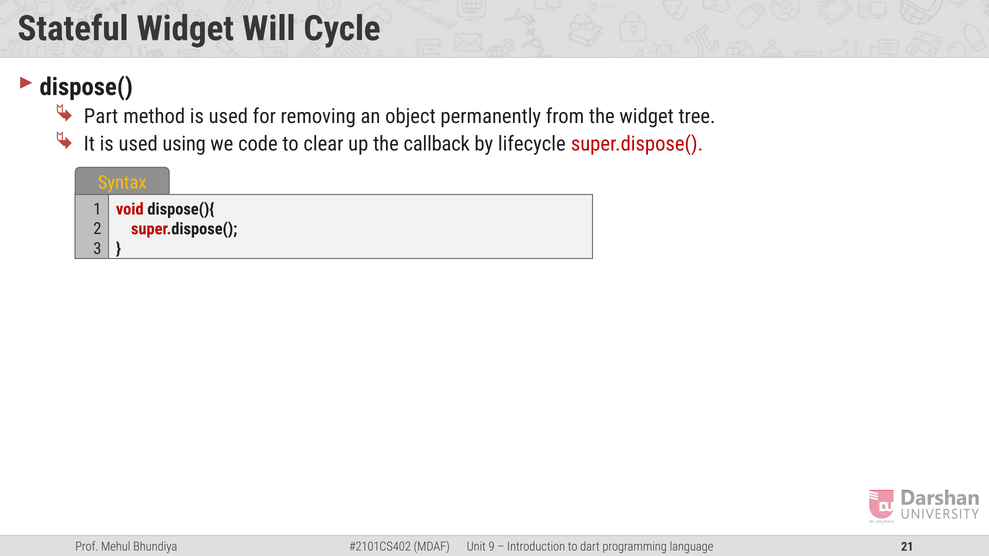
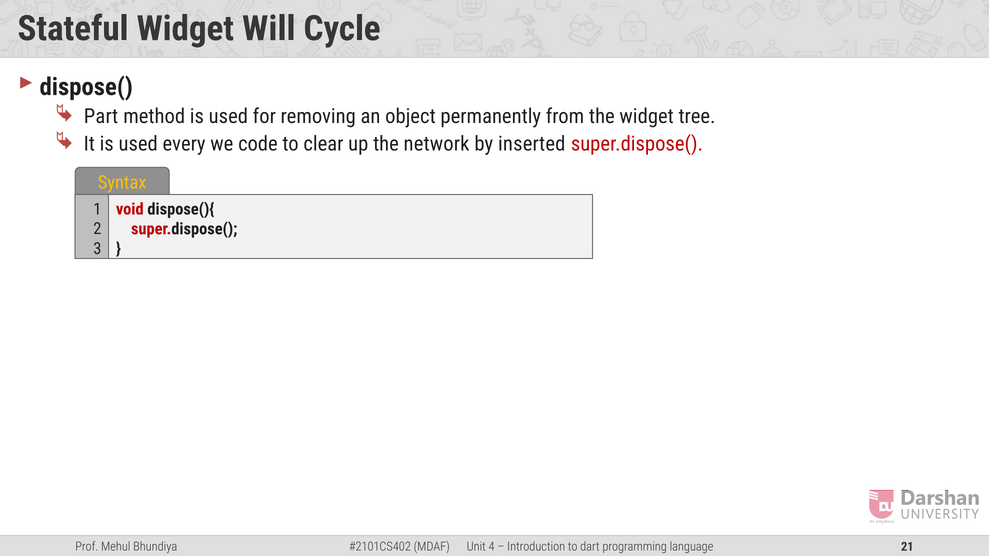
using: using -> every (184, 144)
callback: callback -> network (437, 144)
lifecycle: lifecycle -> inserted (532, 144)
9: 9 -> 4 (492, 547)
